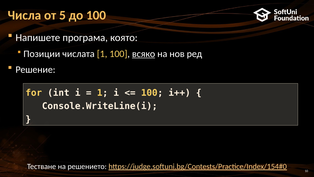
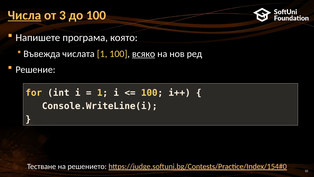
Числа underline: none -> present (24, 15)
5: 5 -> 3 (62, 15)
Позиции: Позиции -> Въвежда (42, 54)
